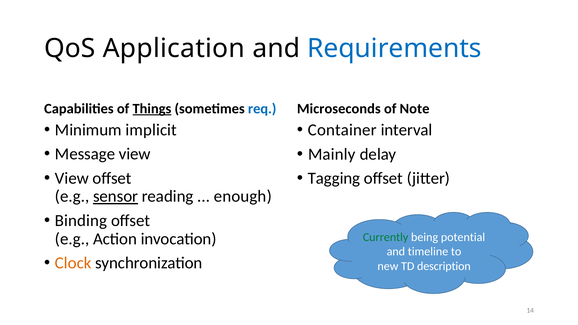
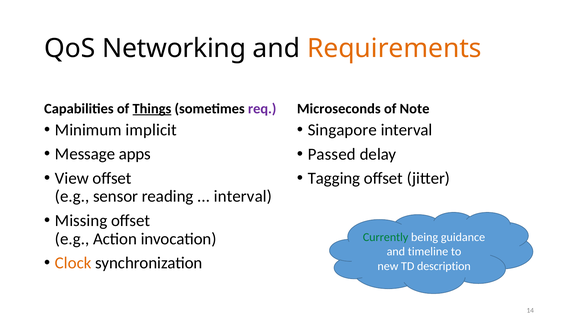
Application: Application -> Networking (174, 49)
Requirements colour: blue -> orange (394, 49)
req colour: blue -> purple (262, 109)
Container: Container -> Singapore (342, 130)
Message view: view -> apps (135, 154)
Mainly: Mainly -> Passed (332, 154)
sensor underline: present -> none (116, 196)
enough: enough -> interval (243, 196)
Binding: Binding -> Missing (81, 221)
potential: potential -> guidance (463, 237)
